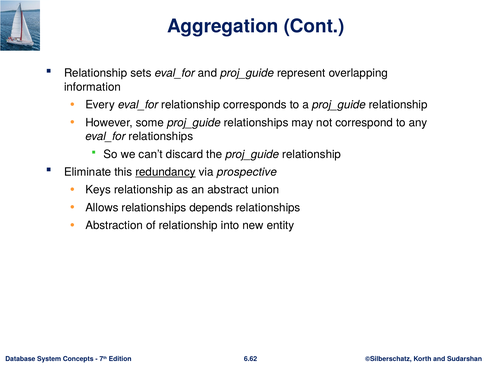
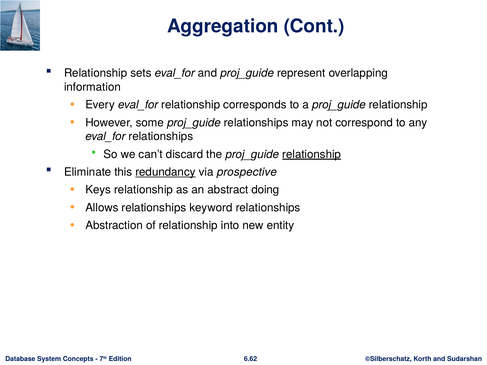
relationship underline: none -> present (312, 154)
union: union -> doing (265, 190)
depends: depends -> keyword (211, 208)
